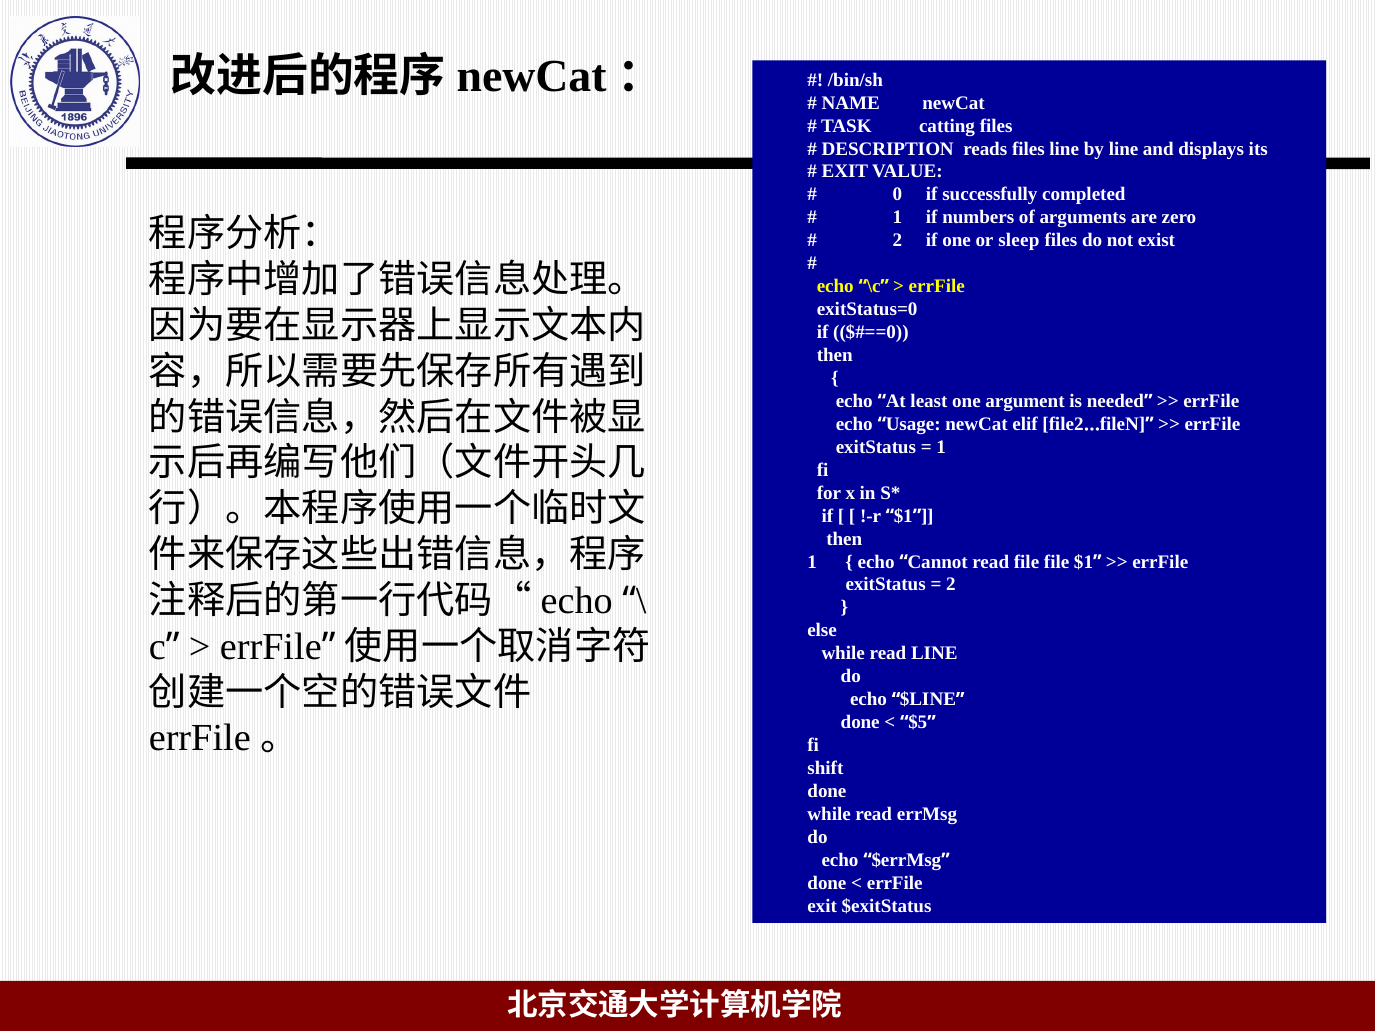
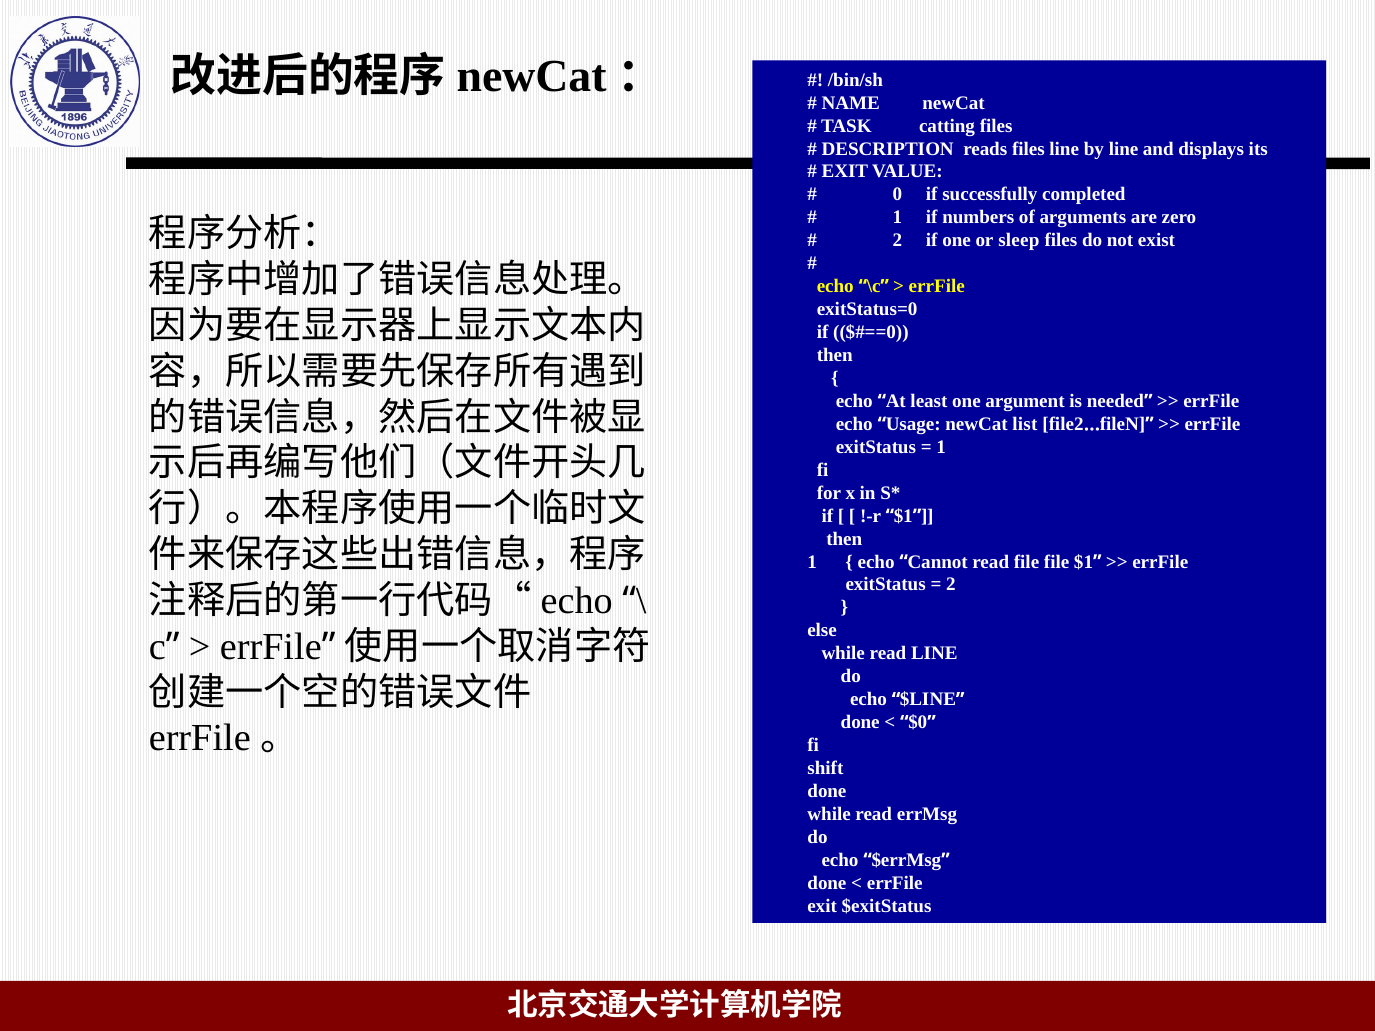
elif: elif -> list (1025, 424)
$5: $5 -> $0 (918, 723)
